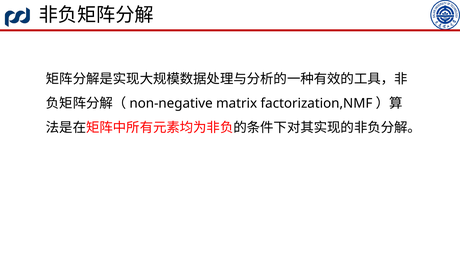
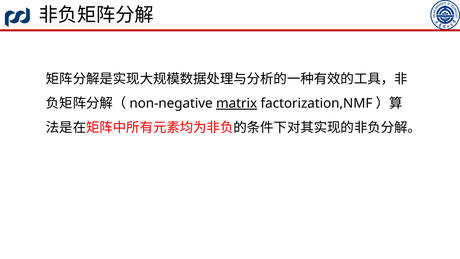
matrix underline: none -> present (237, 103)
